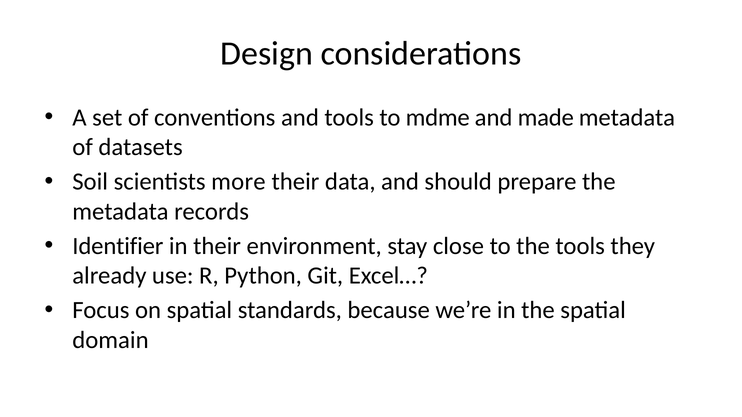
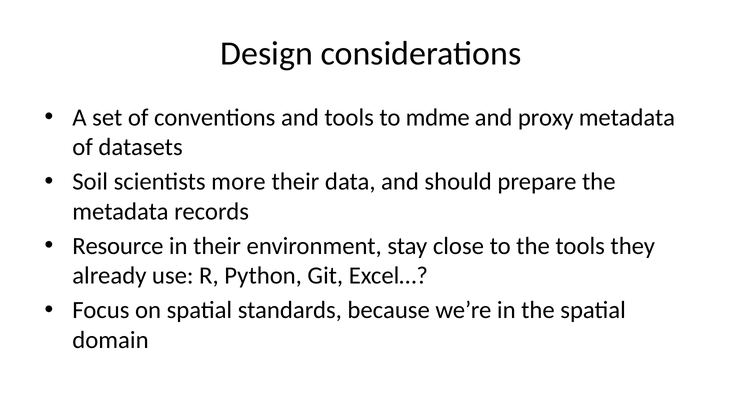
made: made -> proxy (546, 118)
Identifier: Identifier -> Resource (118, 246)
